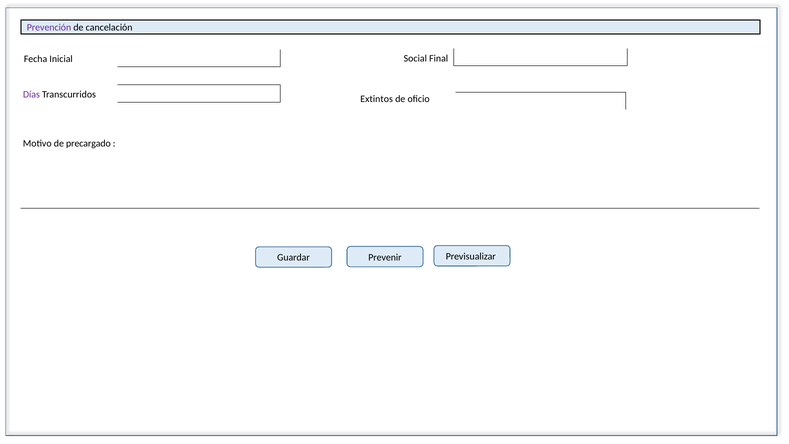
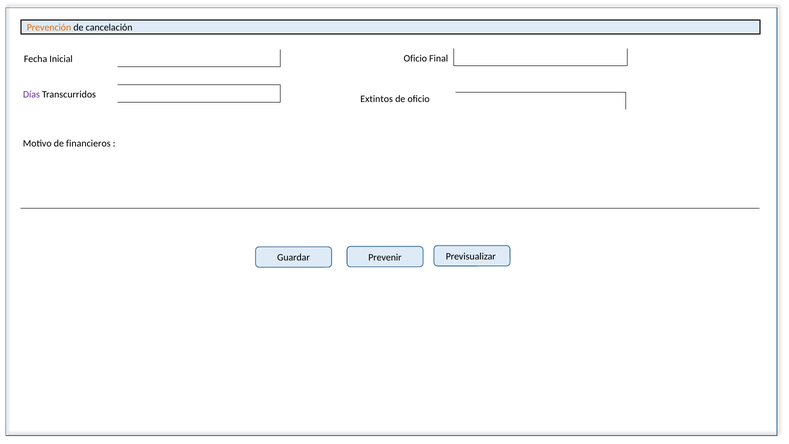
Prevención colour: purple -> orange (49, 28)
Social: Social -> Oficio (415, 59)
precargado: precargado -> financieros (88, 143)
